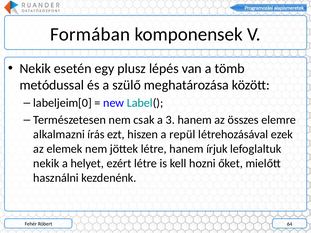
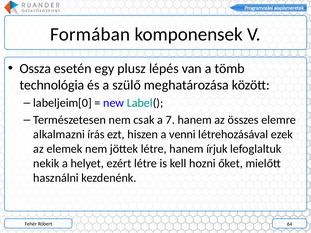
Nekik: Nekik -> Ossza (35, 69)
metódussal: metódussal -> technológia (52, 85)
3: 3 -> 7 (170, 120)
repül: repül -> venni (182, 135)
